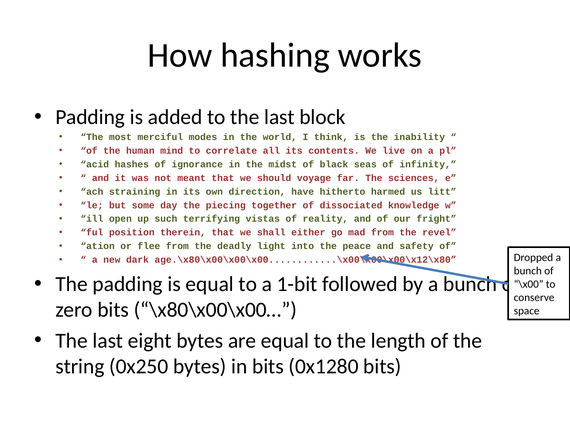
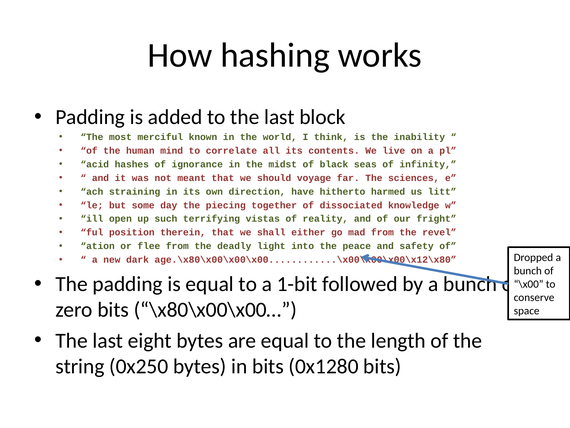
modes: modes -> known (203, 137)
